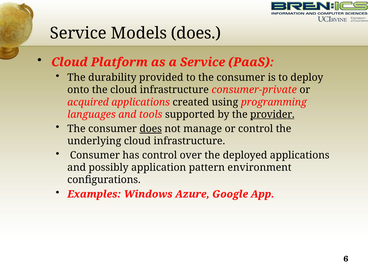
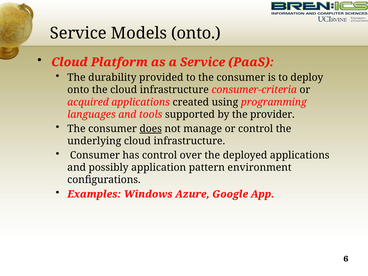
Models does: does -> onto (196, 33)
consumer-private: consumer-private -> consumer-criteria (254, 90)
provider underline: present -> none (272, 114)
